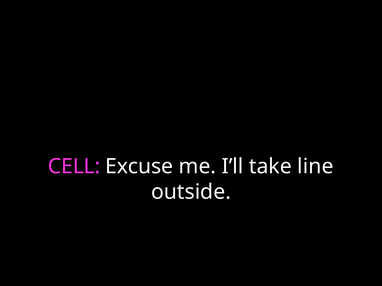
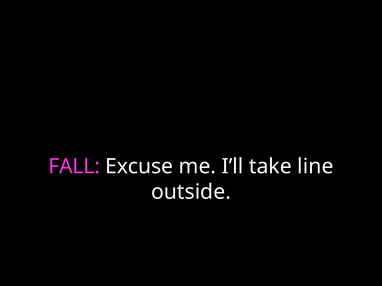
CELL: CELL -> FALL (74, 167)
